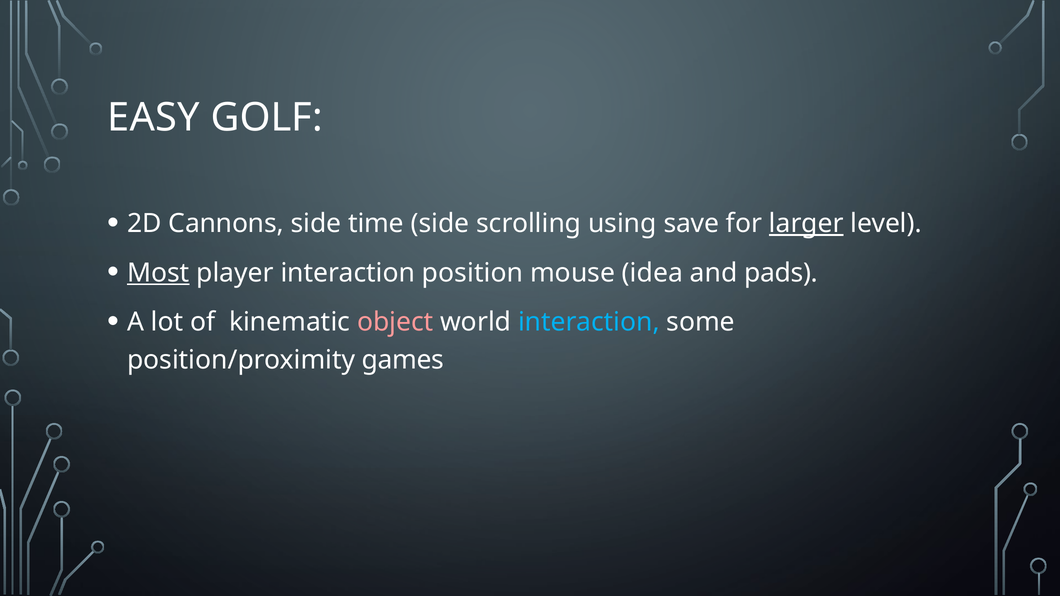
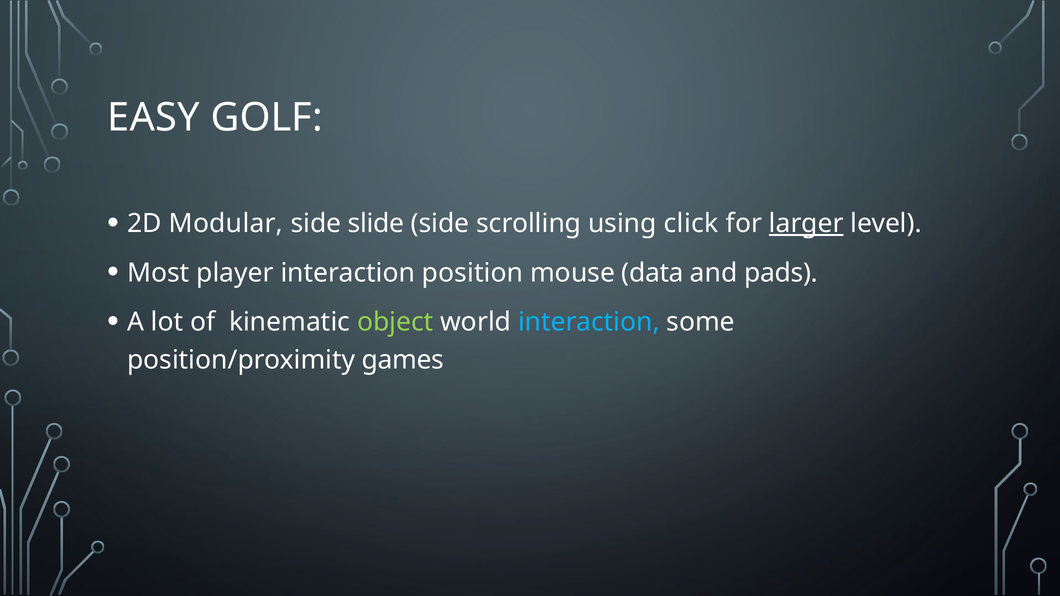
Cannons: Cannons -> Modular (226, 224)
time: time -> slide (376, 224)
save: save -> click (691, 224)
Most underline: present -> none (158, 273)
idea: idea -> data (653, 273)
object colour: pink -> light green (395, 322)
